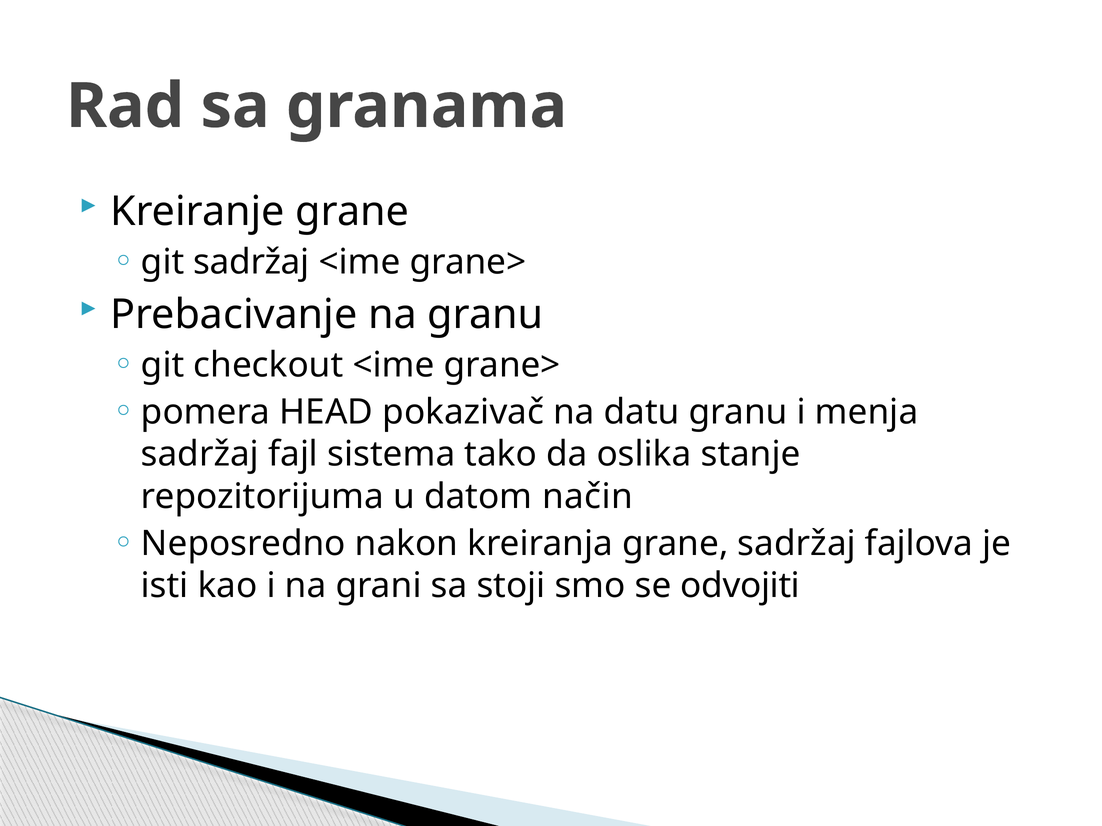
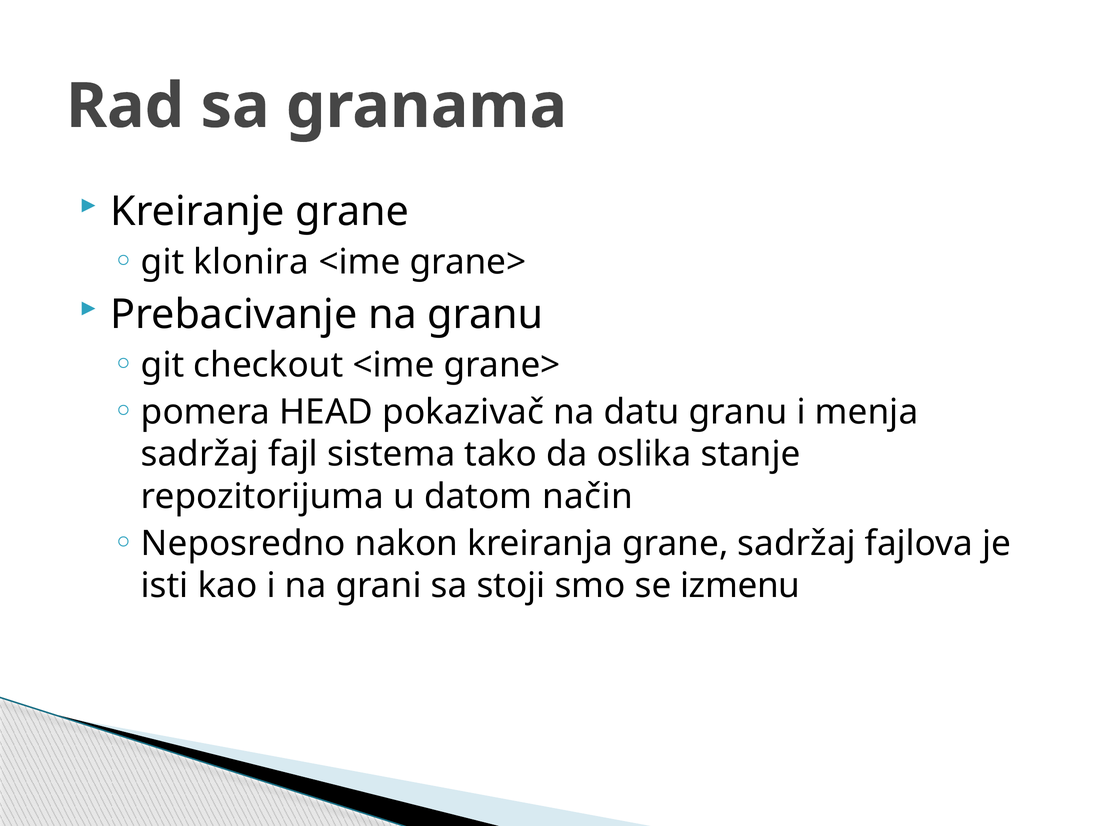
git sadržaj: sadržaj -> klonira (251, 262)
odvojiti: odvojiti -> izmenu (740, 586)
